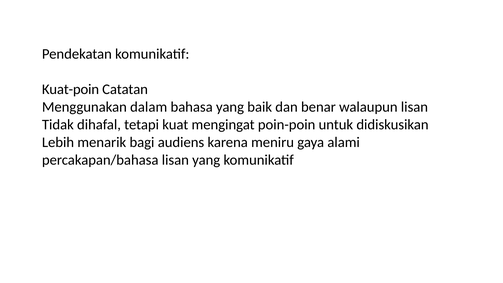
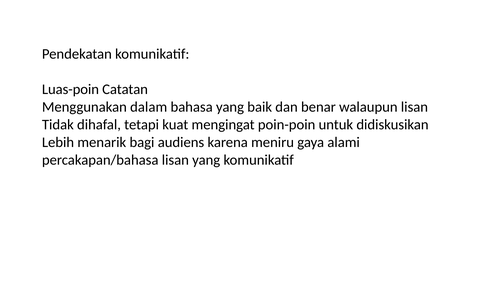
Kuat-poin: Kuat-poin -> Luas-poin (70, 89)
